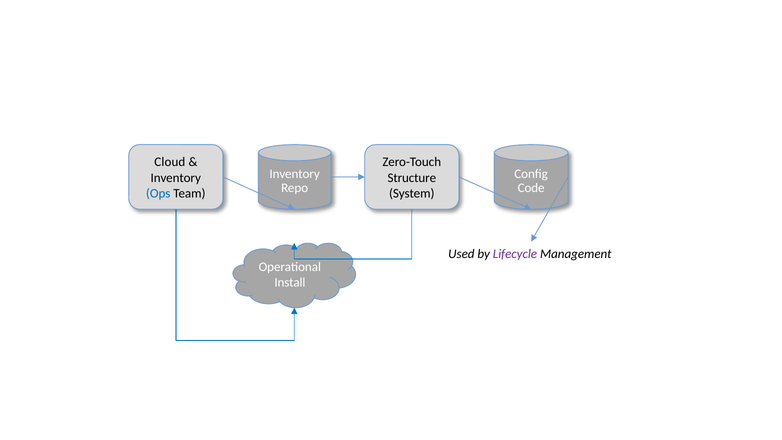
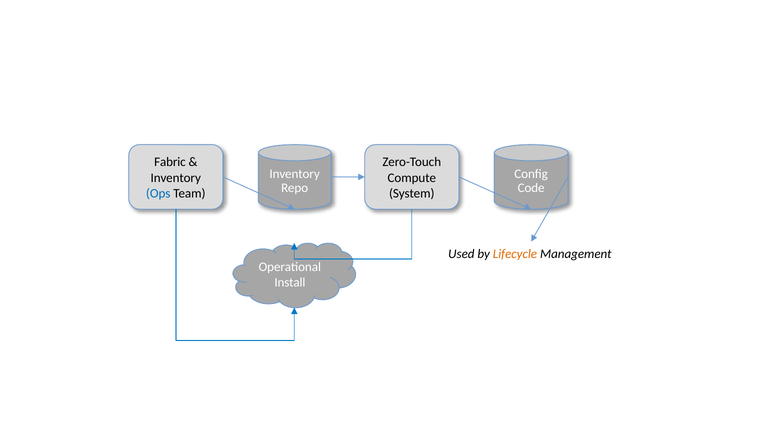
Cloud: Cloud -> Fabric (170, 162)
Structure: Structure -> Compute (412, 178)
Lifecycle colour: purple -> orange (515, 254)
